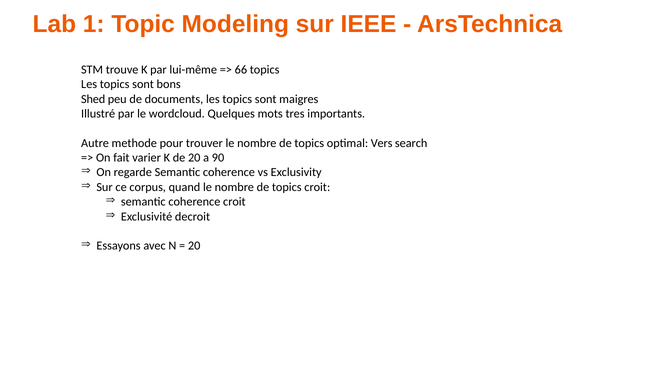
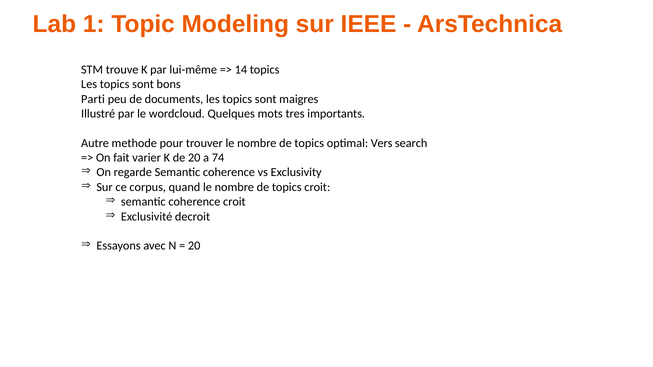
66: 66 -> 14 (241, 70)
Shed: Shed -> Parti (93, 99)
90: 90 -> 74 (218, 158)
